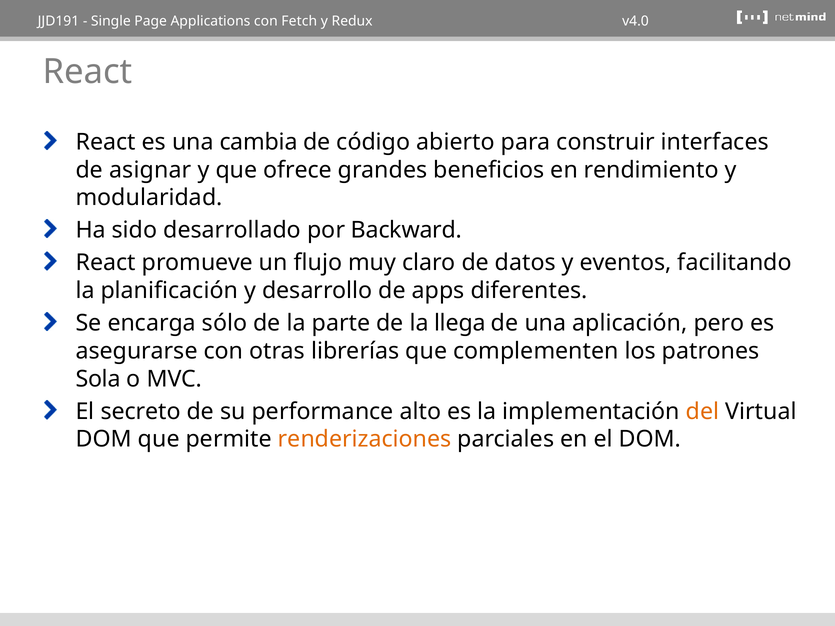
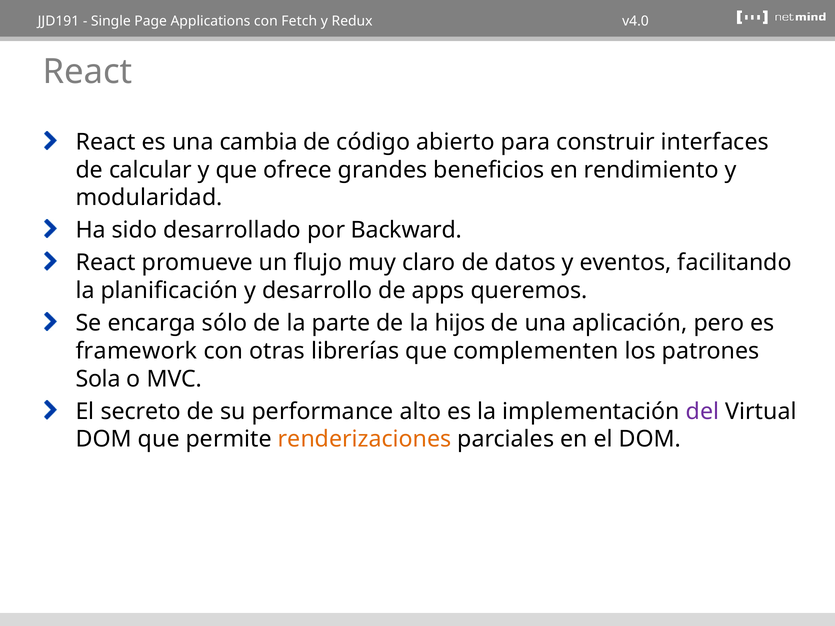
asignar: asignar -> calcular (150, 170)
diferentes: diferentes -> queremos (529, 291)
llega: llega -> hijos (460, 323)
asegurarse: asegurarse -> framework (137, 351)
del colour: orange -> purple (703, 412)
